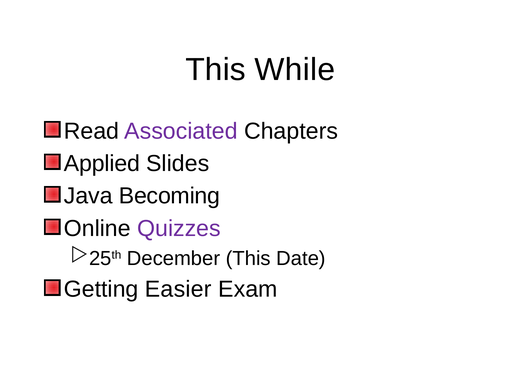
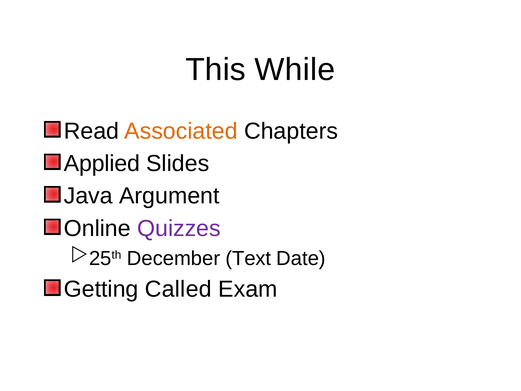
Associated colour: purple -> orange (181, 131)
Becoming: Becoming -> Argument (169, 196)
December This: This -> Text (248, 258)
Easier: Easier -> Called (178, 289)
